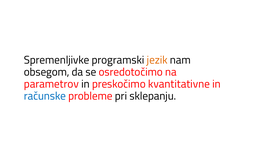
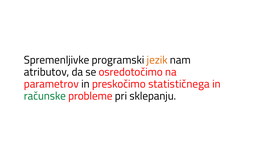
obsegom: obsegom -> atributov (47, 72)
kvantitativne: kvantitativne -> statističnega (179, 84)
računske colour: blue -> green (45, 96)
